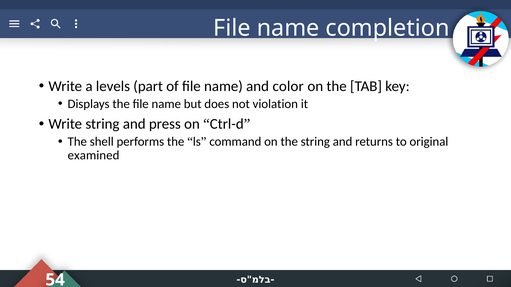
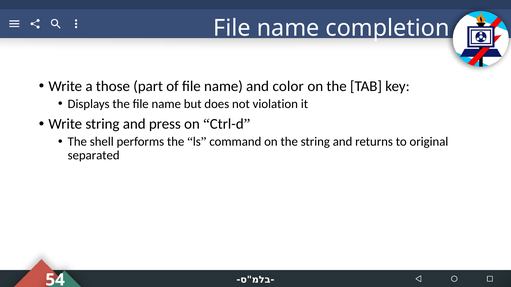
levels: levels -> those (113, 86)
examined: examined -> separated (94, 156)
